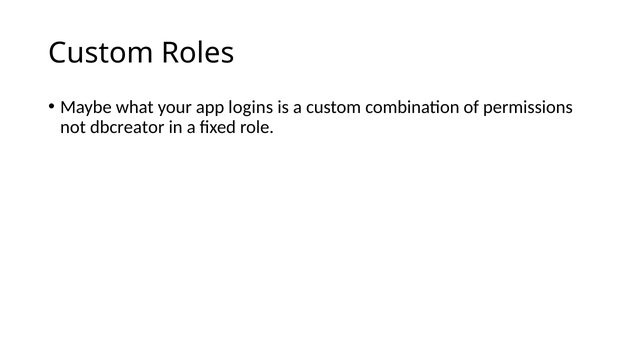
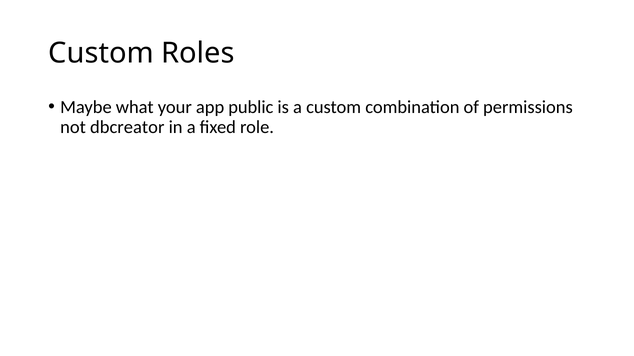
logins: logins -> public (251, 107)
